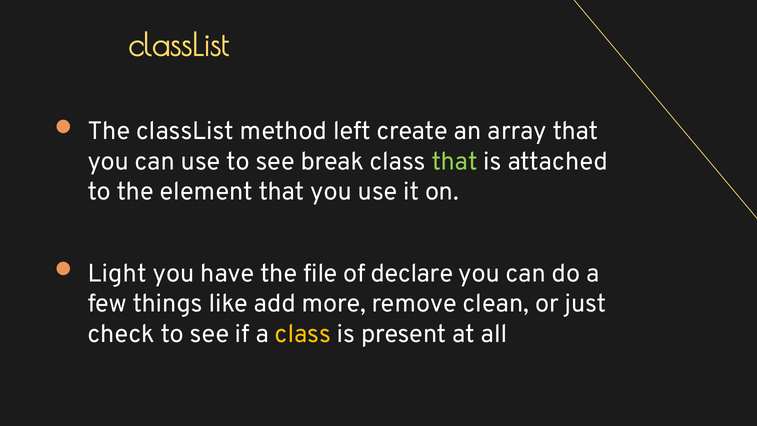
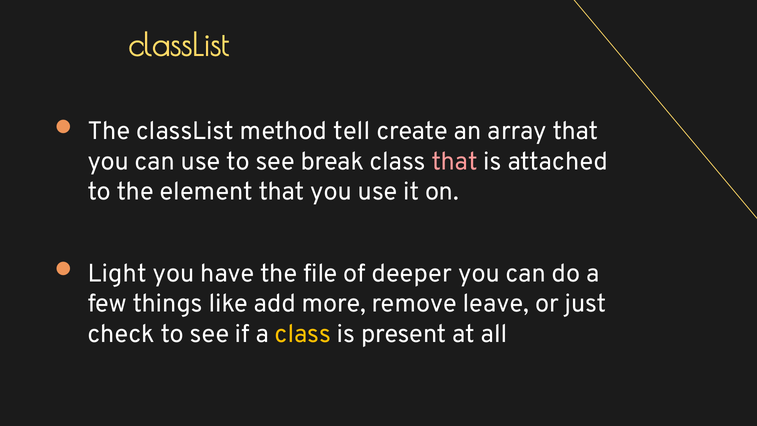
left: left -> tell (352, 131)
that colour: light green -> pink (455, 161)
declare: declare -> deeper (412, 273)
clean: clean -> leave (496, 303)
